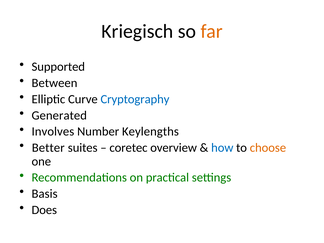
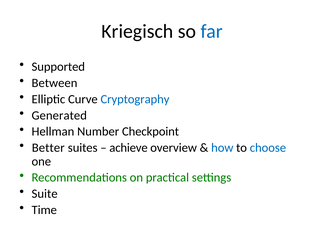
far colour: orange -> blue (212, 31)
Involves: Involves -> Hellman (53, 132)
Keylengths: Keylengths -> Checkpoint (151, 132)
coretec: coretec -> achieve (128, 148)
choose colour: orange -> blue (268, 148)
Basis: Basis -> Suite (45, 194)
Does: Does -> Time (44, 210)
